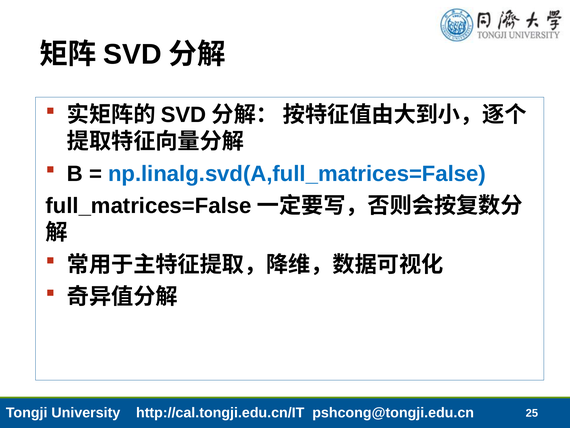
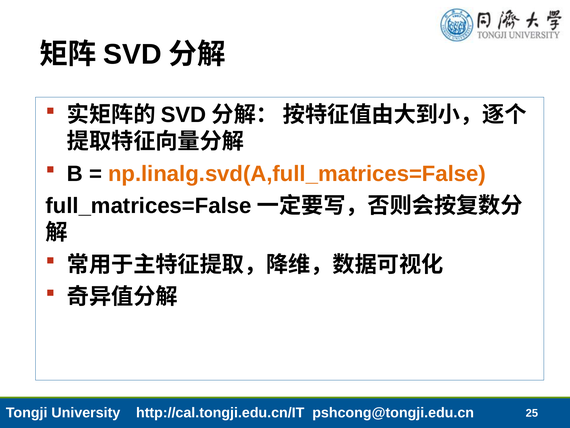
np.linalg.svd(A,full_matrices=False colour: blue -> orange (297, 174)
